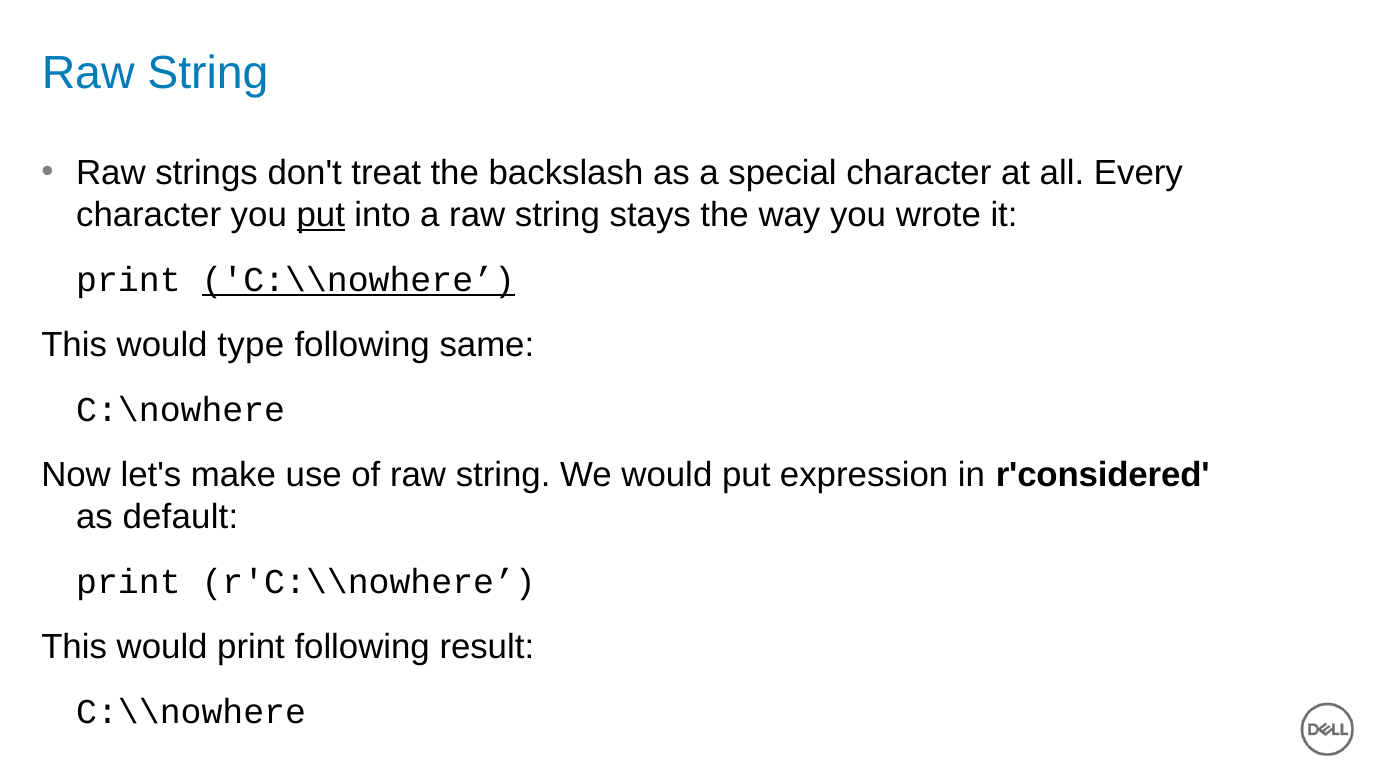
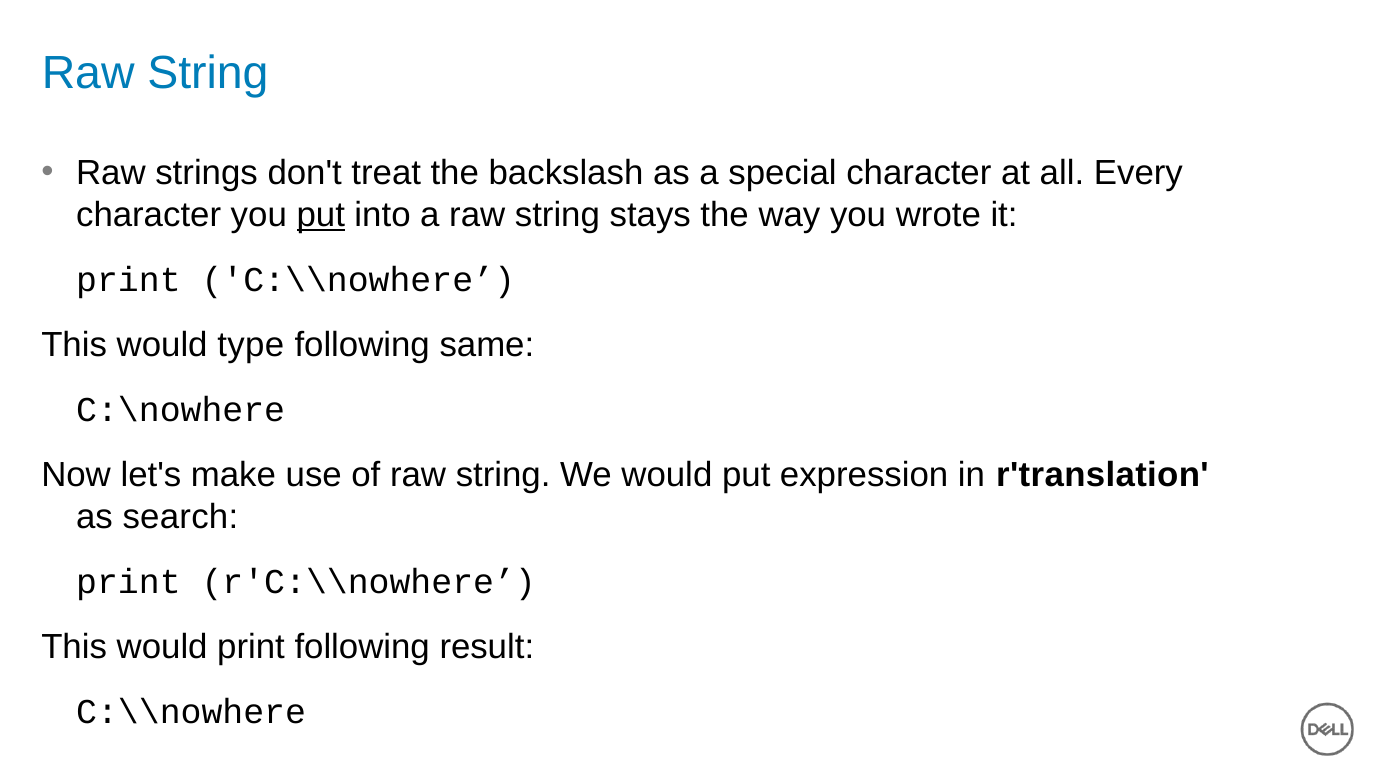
C:\\nowhere underline: present -> none (358, 280)
r'considered: r'considered -> r'translation (1102, 474)
default: default -> search (180, 516)
